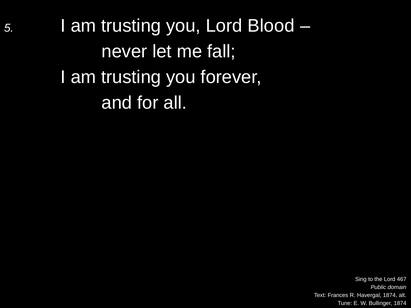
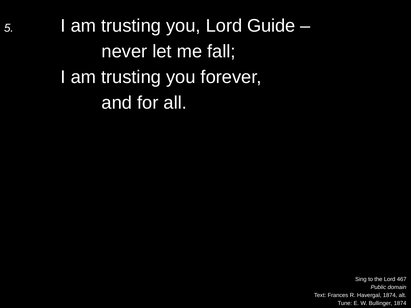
Blood: Blood -> Guide (271, 26)
